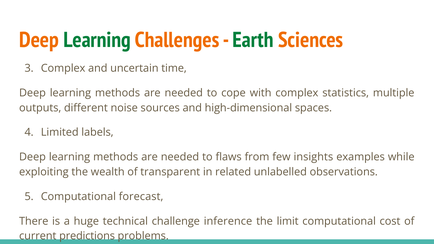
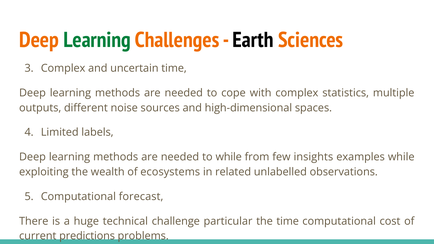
Earth colour: green -> black (253, 40)
to flaws: flaws -> while (229, 157)
transparent: transparent -> ecosystems (170, 172)
inference: inference -> particular (228, 221)
the limit: limit -> time (288, 221)
